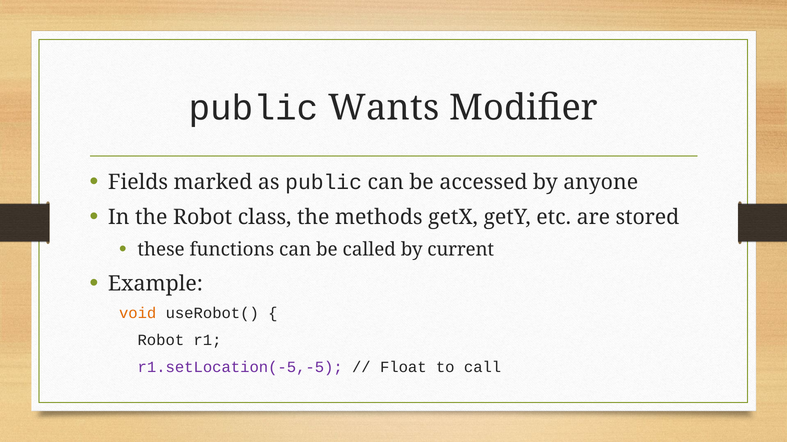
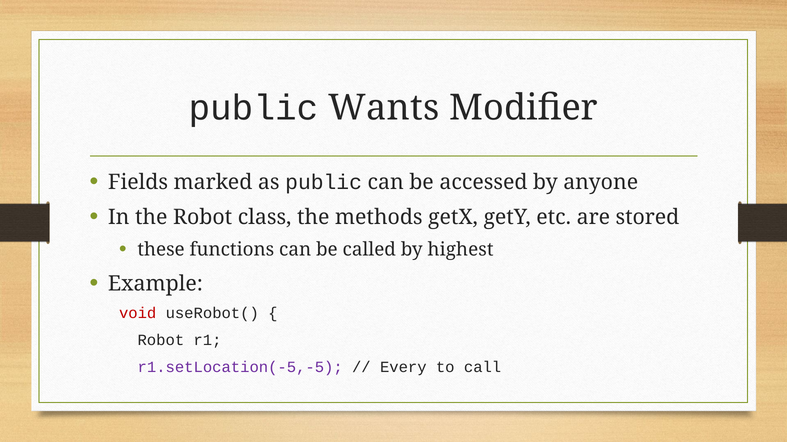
current: current -> highest (461, 250)
void colour: orange -> red (138, 314)
Float: Float -> Every (403, 368)
